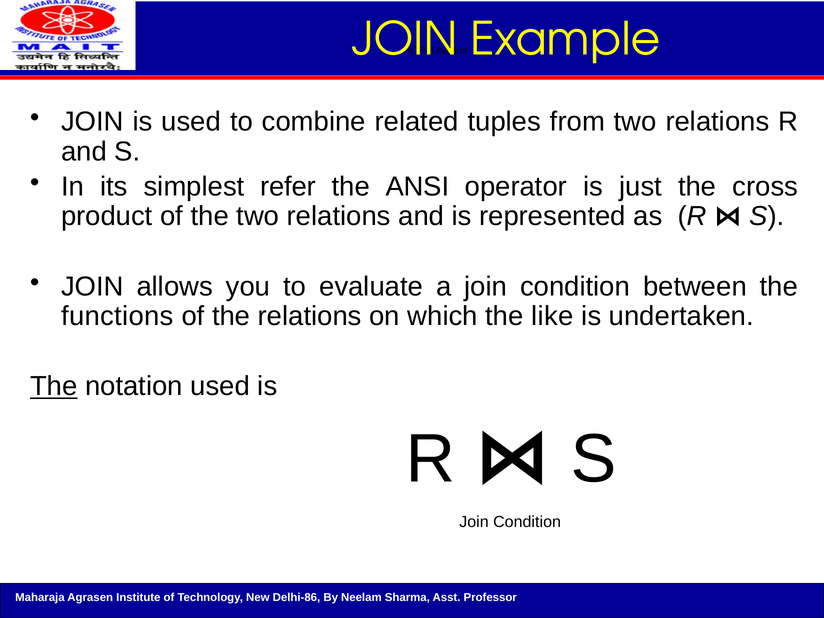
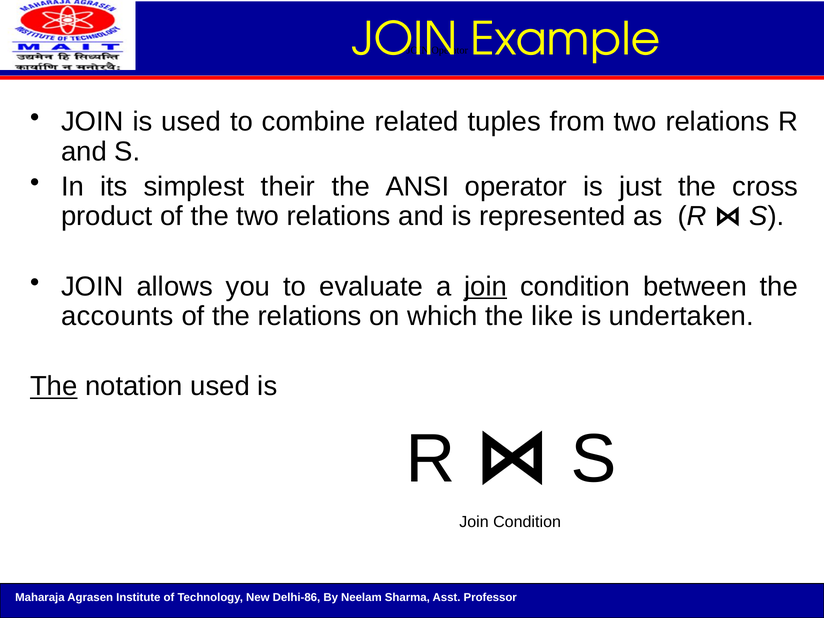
refer: refer -> their (288, 187)
join underline: none -> present (486, 287)
functions: functions -> accounts (117, 316)
